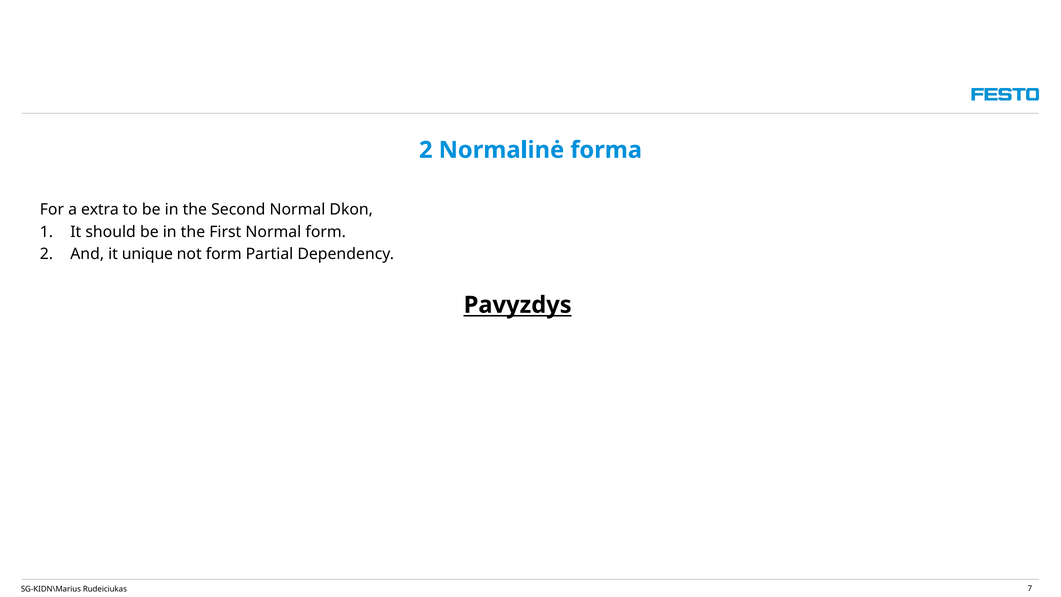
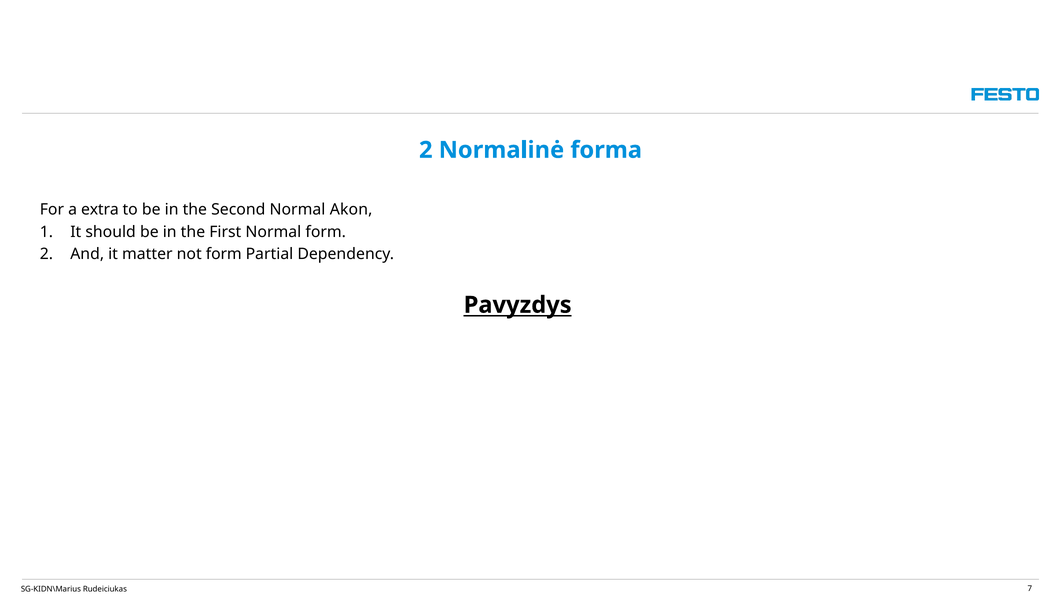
Dkon: Dkon -> Akon (351, 210)
unique: unique -> matter (147, 254)
